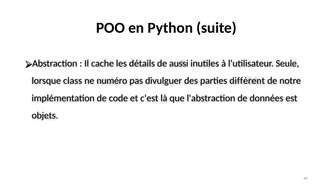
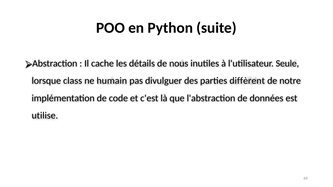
aussi: aussi -> nous (179, 63)
numéro: numéro -> humain (112, 81)
objets: objets -> utilise (45, 116)
